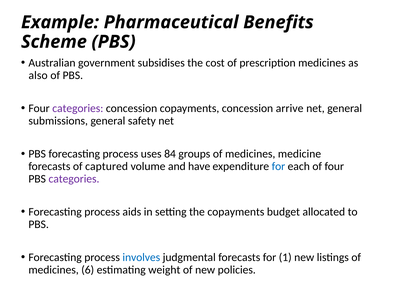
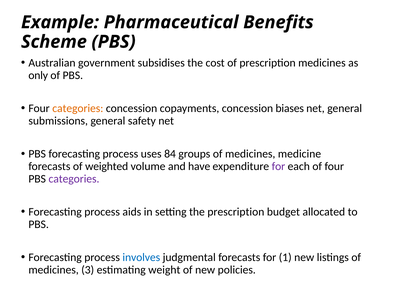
also: also -> only (38, 75)
categories colour: purple -> orange (78, 108)
arrive: arrive -> biases (290, 108)
captured: captured -> weighted (107, 166)
for colour: blue -> purple (278, 166)
the copayments: copayments -> prescription (236, 212)
6: 6 -> 3 (88, 270)
